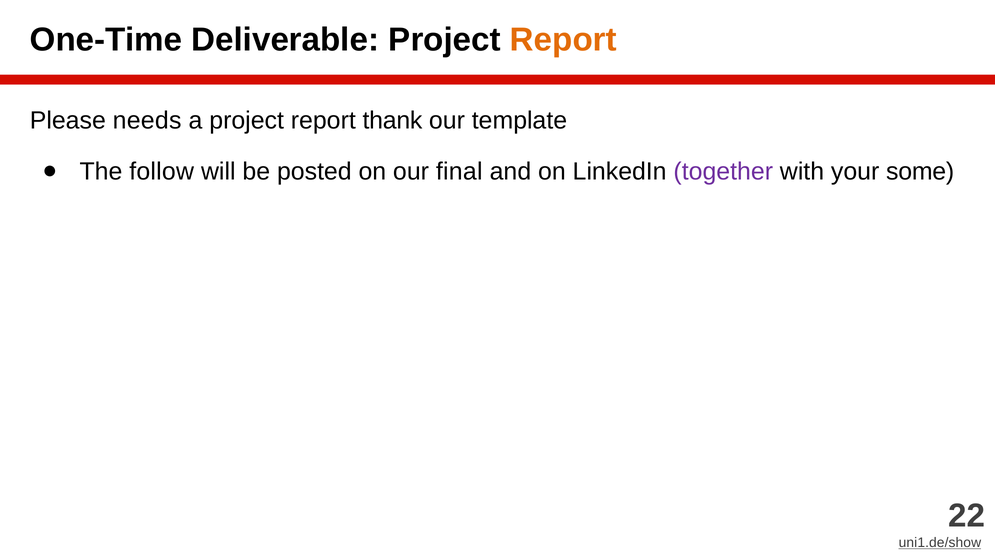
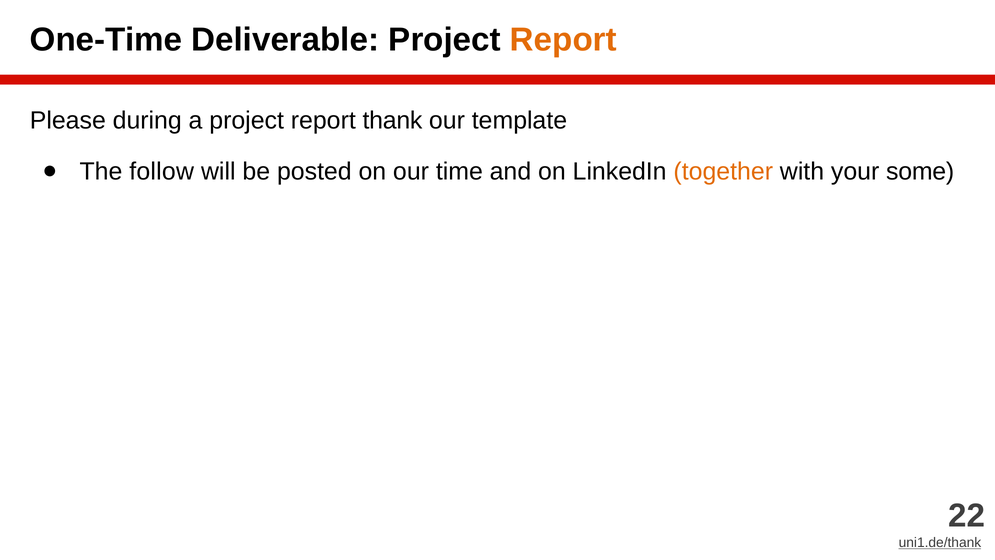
needs: needs -> during (147, 121)
final: final -> time (459, 172)
together colour: purple -> orange (723, 172)
uni1.de/show: uni1.de/show -> uni1.de/thank (940, 542)
